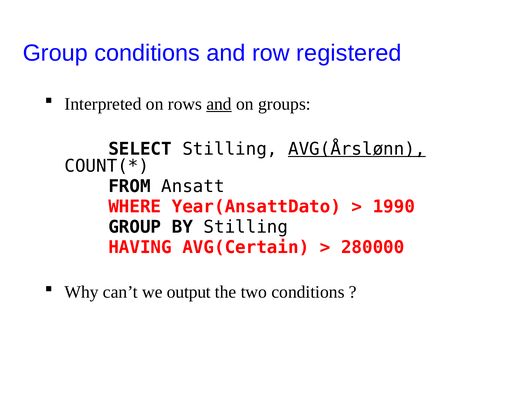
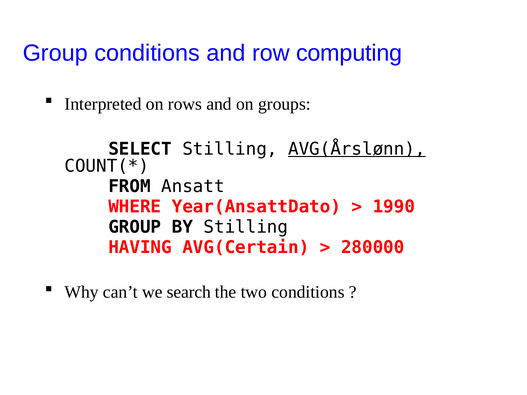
registered: registered -> computing (349, 53)
and underline: present -> none (219, 104)
output: output -> search (189, 292)
